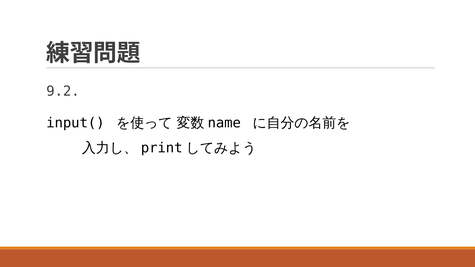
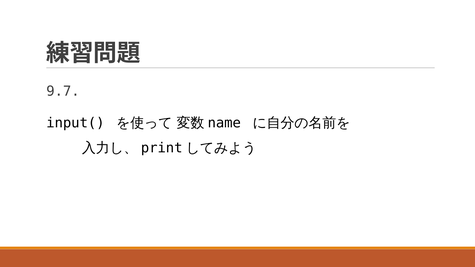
9.2: 9.2 -> 9.7 (63, 91)
